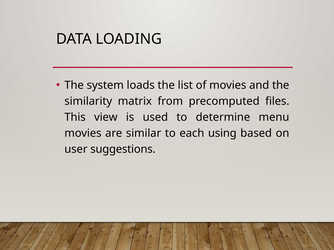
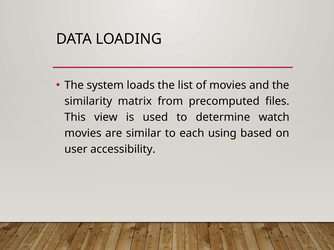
menu: menu -> watch (274, 117)
suggestions: suggestions -> accessibility (123, 150)
